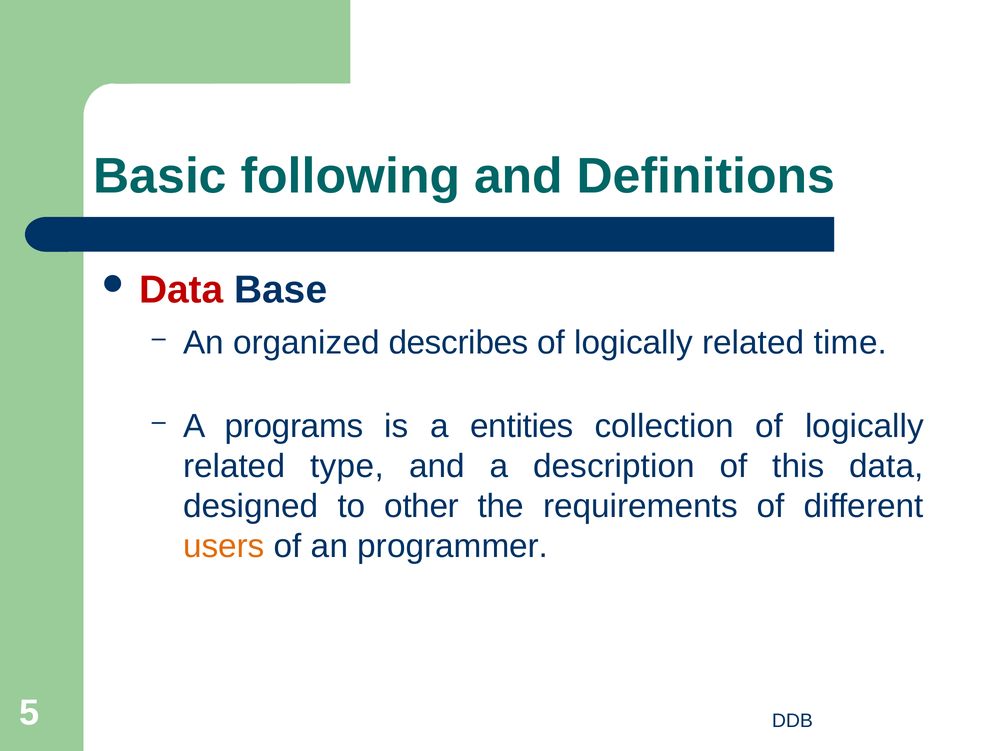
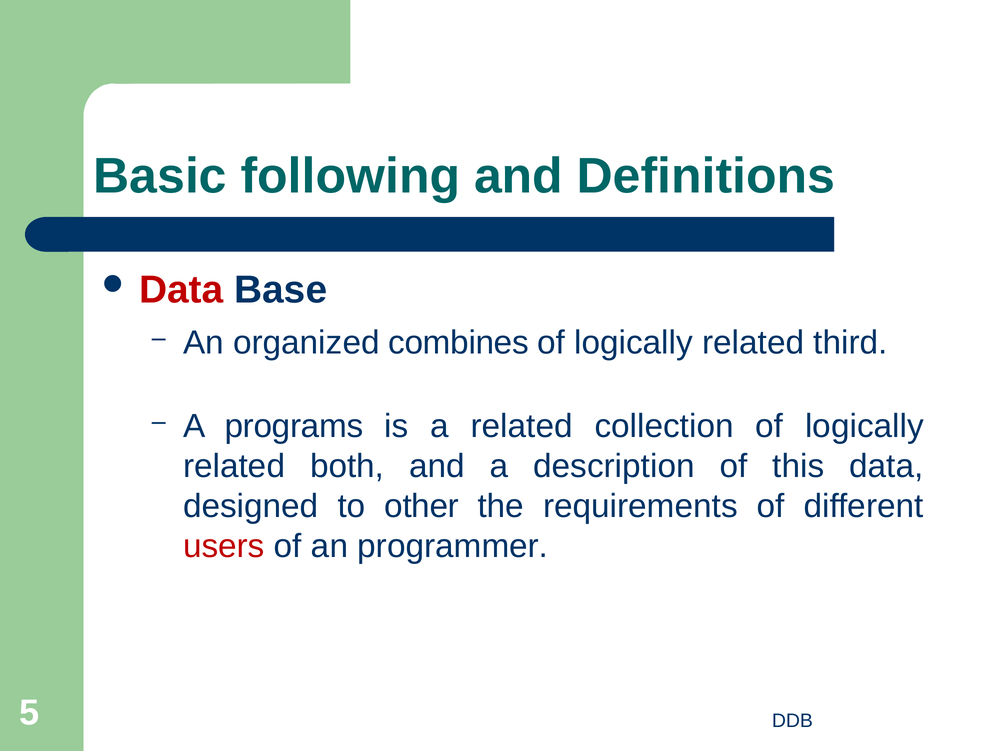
describes: describes -> combines (459, 343)
time: time -> third (851, 343)
a entities: entities -> related (522, 426)
type: type -> both (347, 466)
users colour: orange -> red (224, 546)
